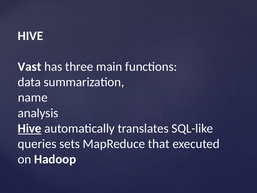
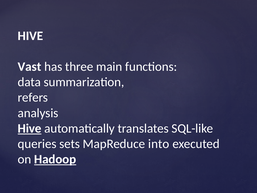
name: name -> refers (33, 97)
that: that -> into (159, 144)
Hadoop underline: none -> present (55, 159)
